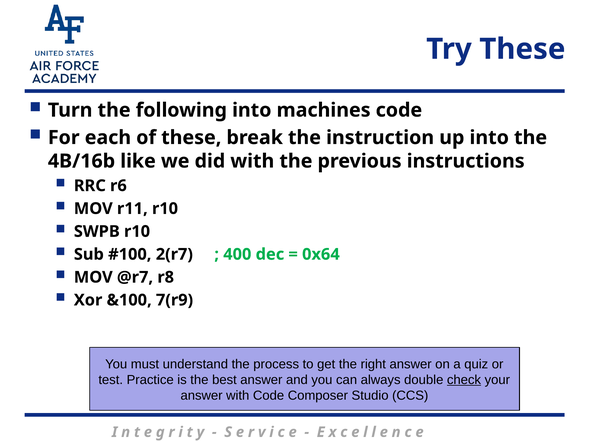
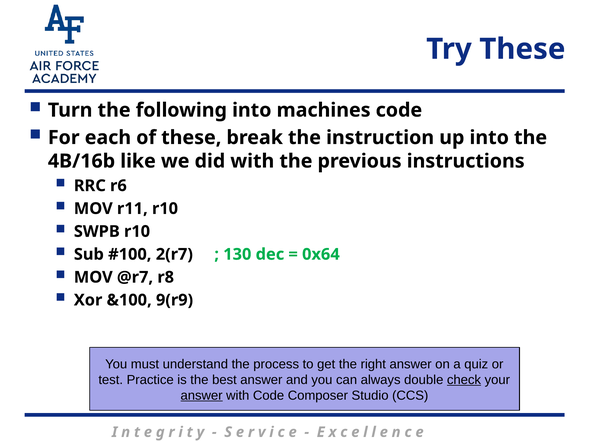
400: 400 -> 130 (237, 255)
7(r9: 7(r9 -> 9(r9 (175, 301)
answer underline: none -> present (202, 396)
